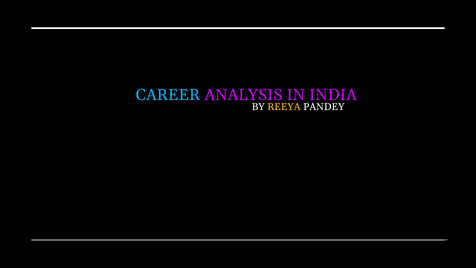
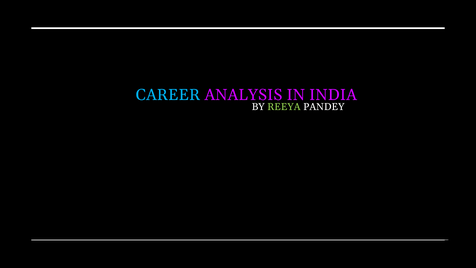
REEYA colour: yellow -> light green (284, 107)
